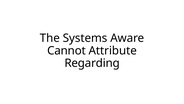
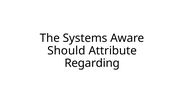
Cannot: Cannot -> Should (66, 50)
